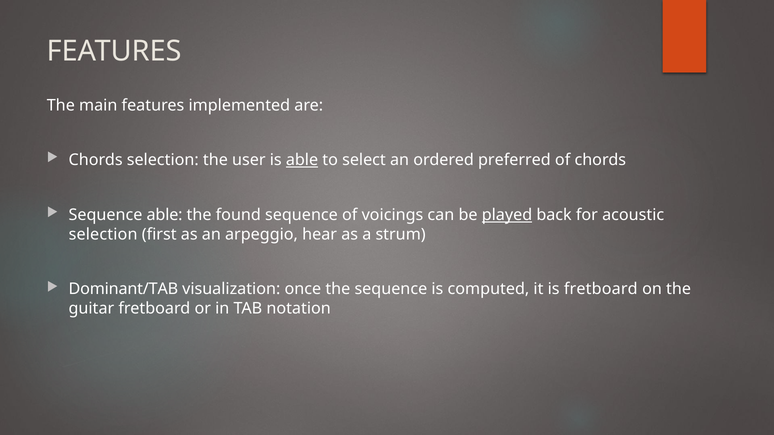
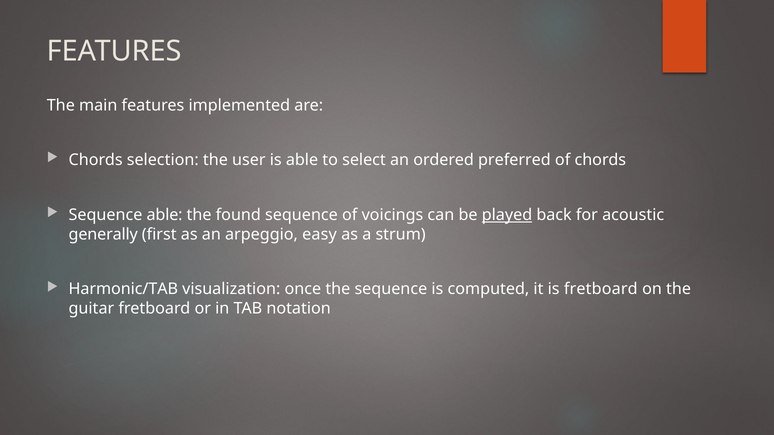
able underline: present -> none (302, 160)
selection: selection -> generally (103, 235)
hear: hear -> easy (320, 235)
Dominant/TAB: Dominant/TAB -> Harmonic/TAB (123, 289)
